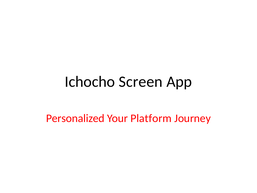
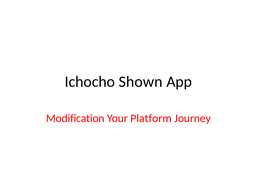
Screen: Screen -> Shown (141, 82)
Personalized: Personalized -> Modification (75, 118)
